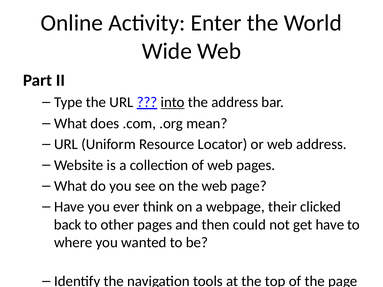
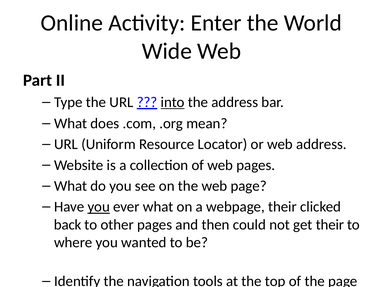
you underline: none -> present (99, 207)
ever think: think -> what (158, 207)
get have: have -> their (330, 225)
